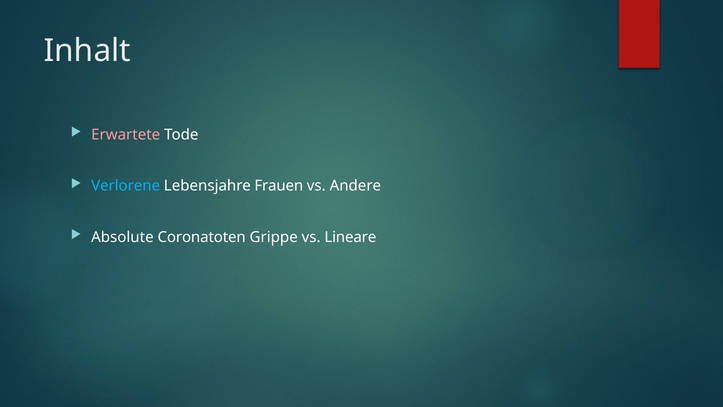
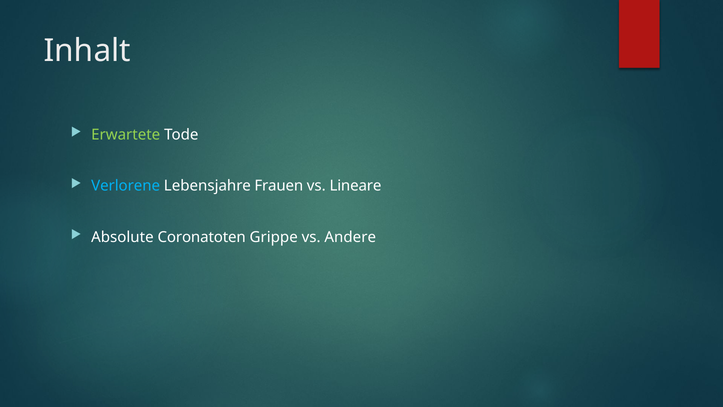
Erwartete colour: pink -> light green (126, 135)
Andere: Andere -> Lineare (355, 186)
Lineare: Lineare -> Andere (350, 237)
